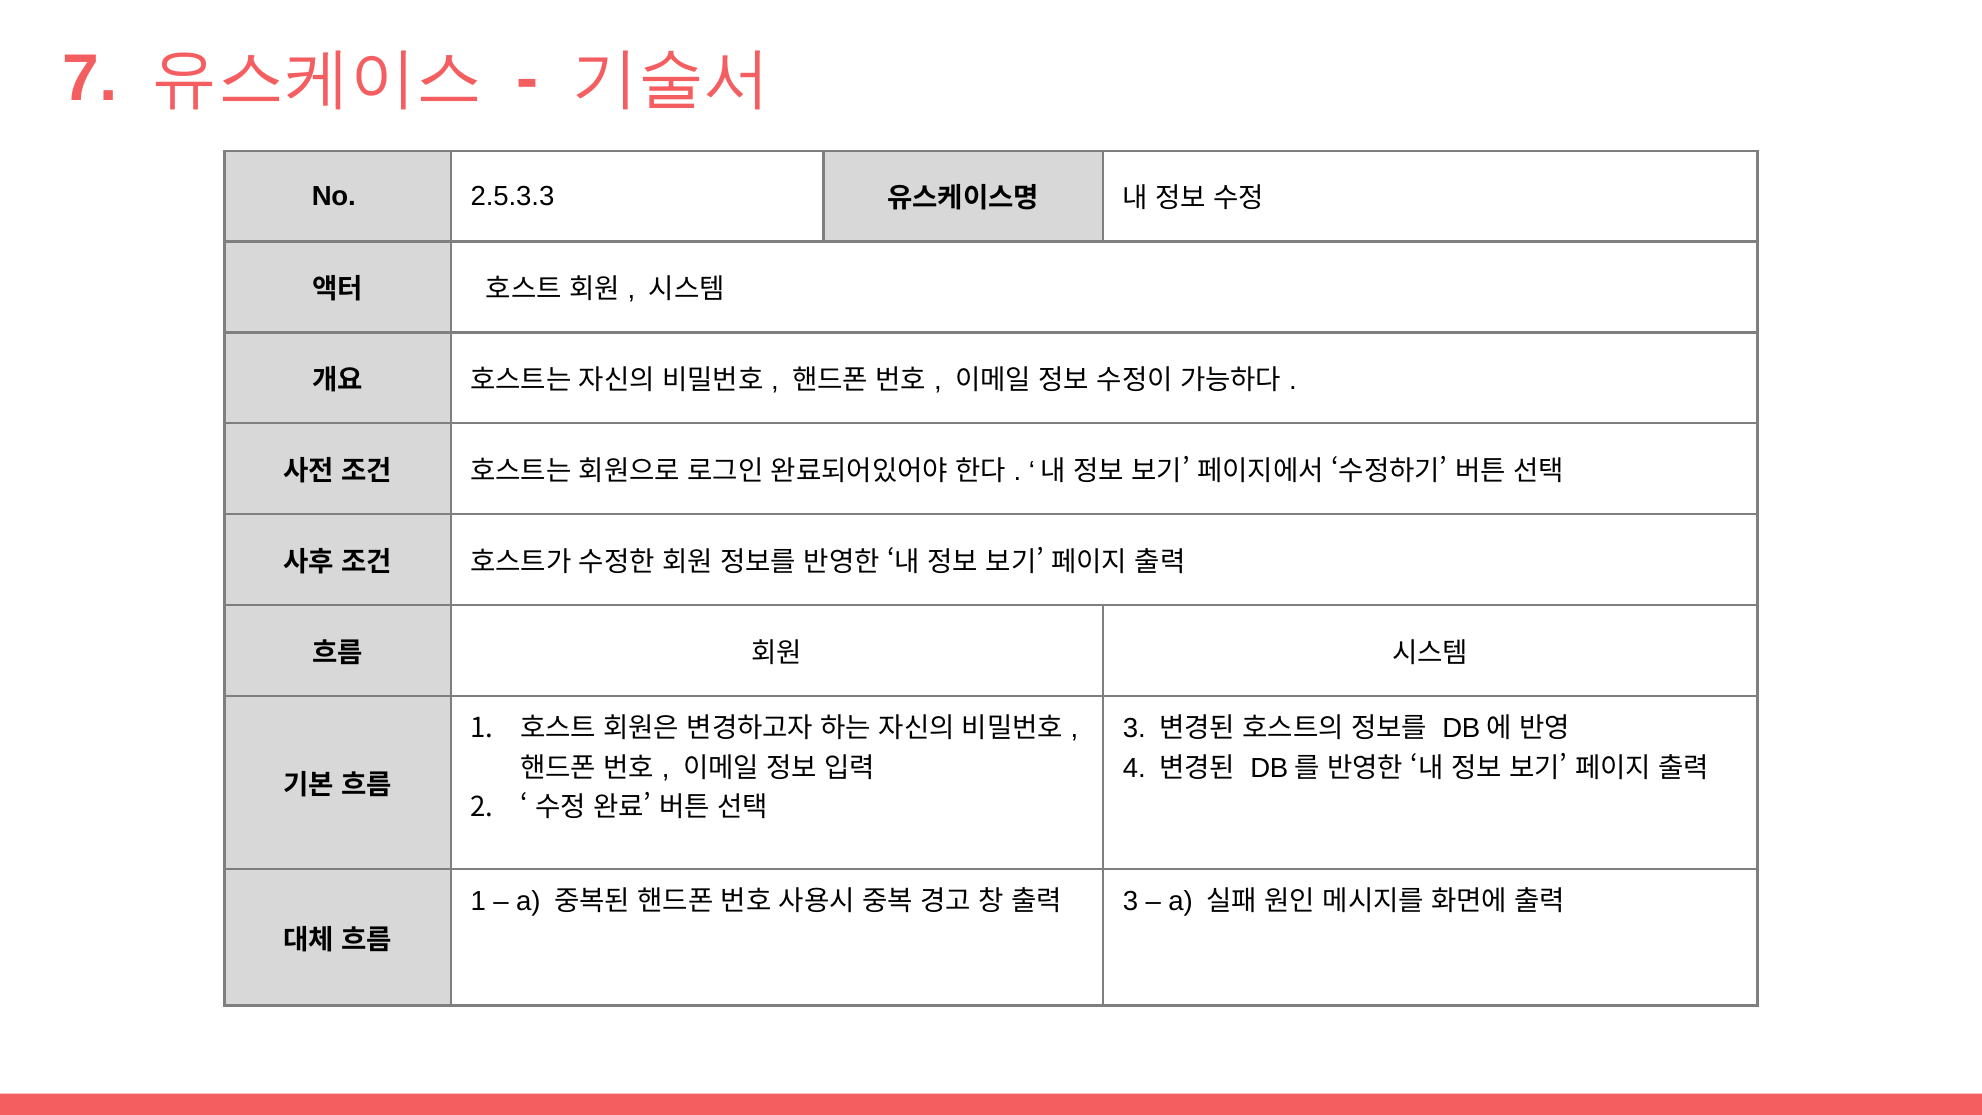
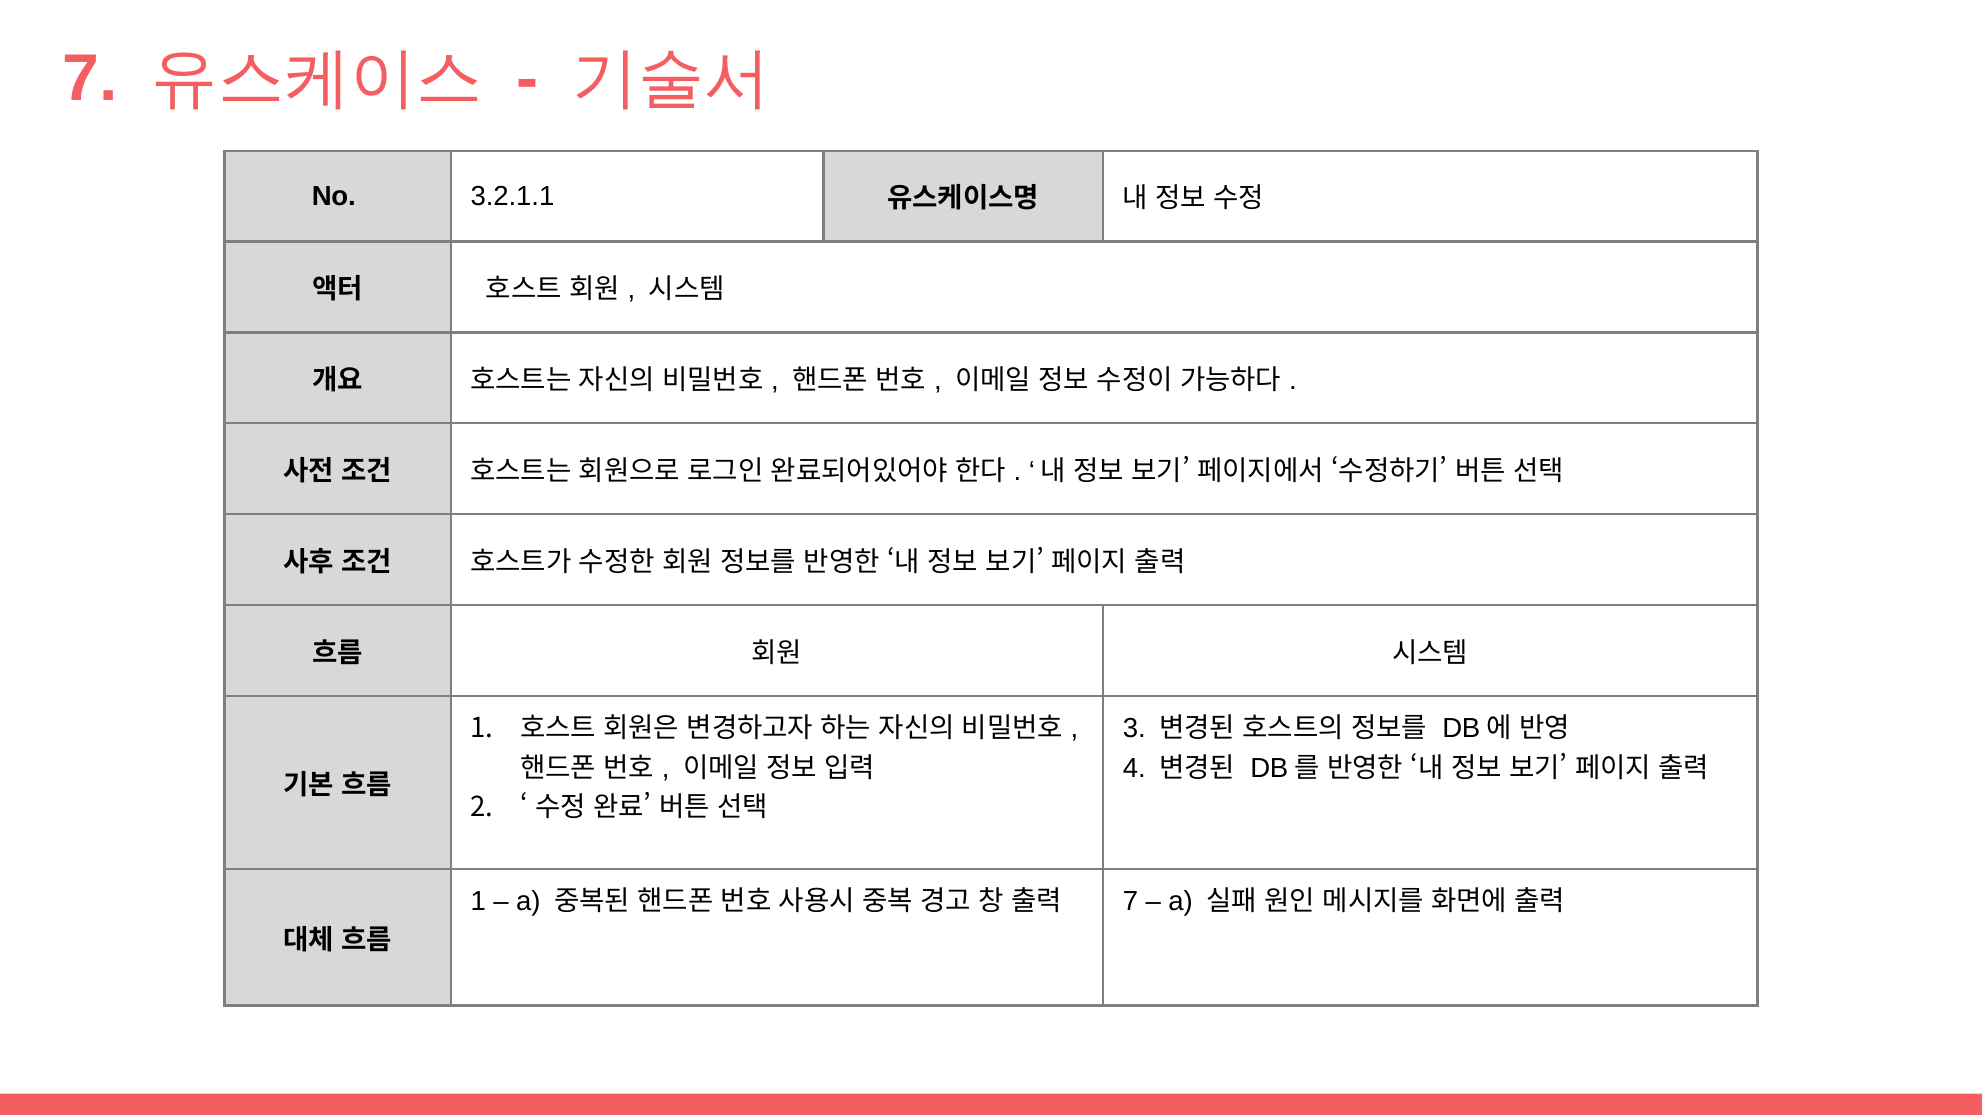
2.5.3.3: 2.5.3.3 -> 3.2.1.1 (512, 196)
3: 3 -> 7 (1131, 902)
